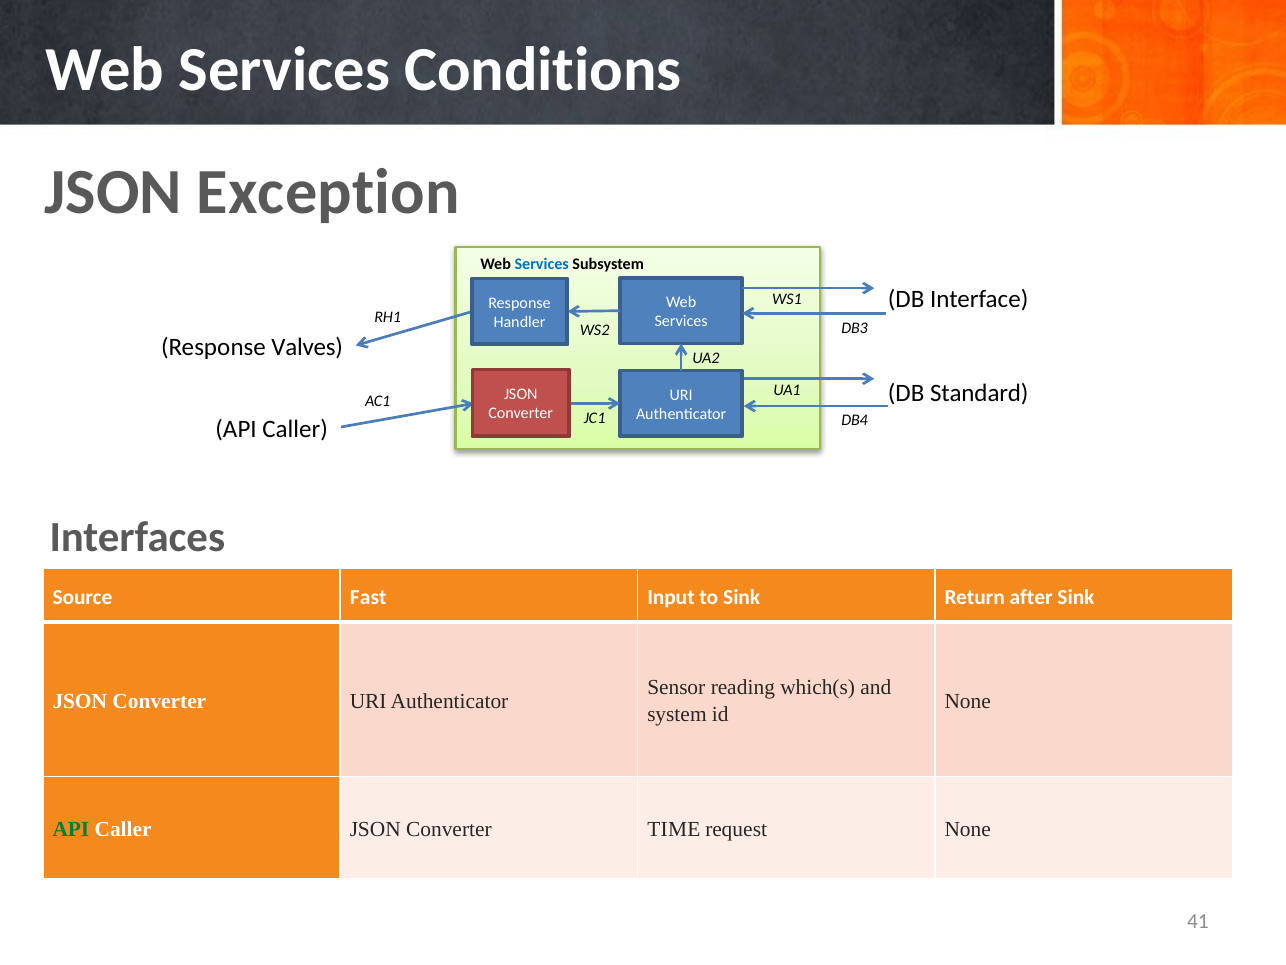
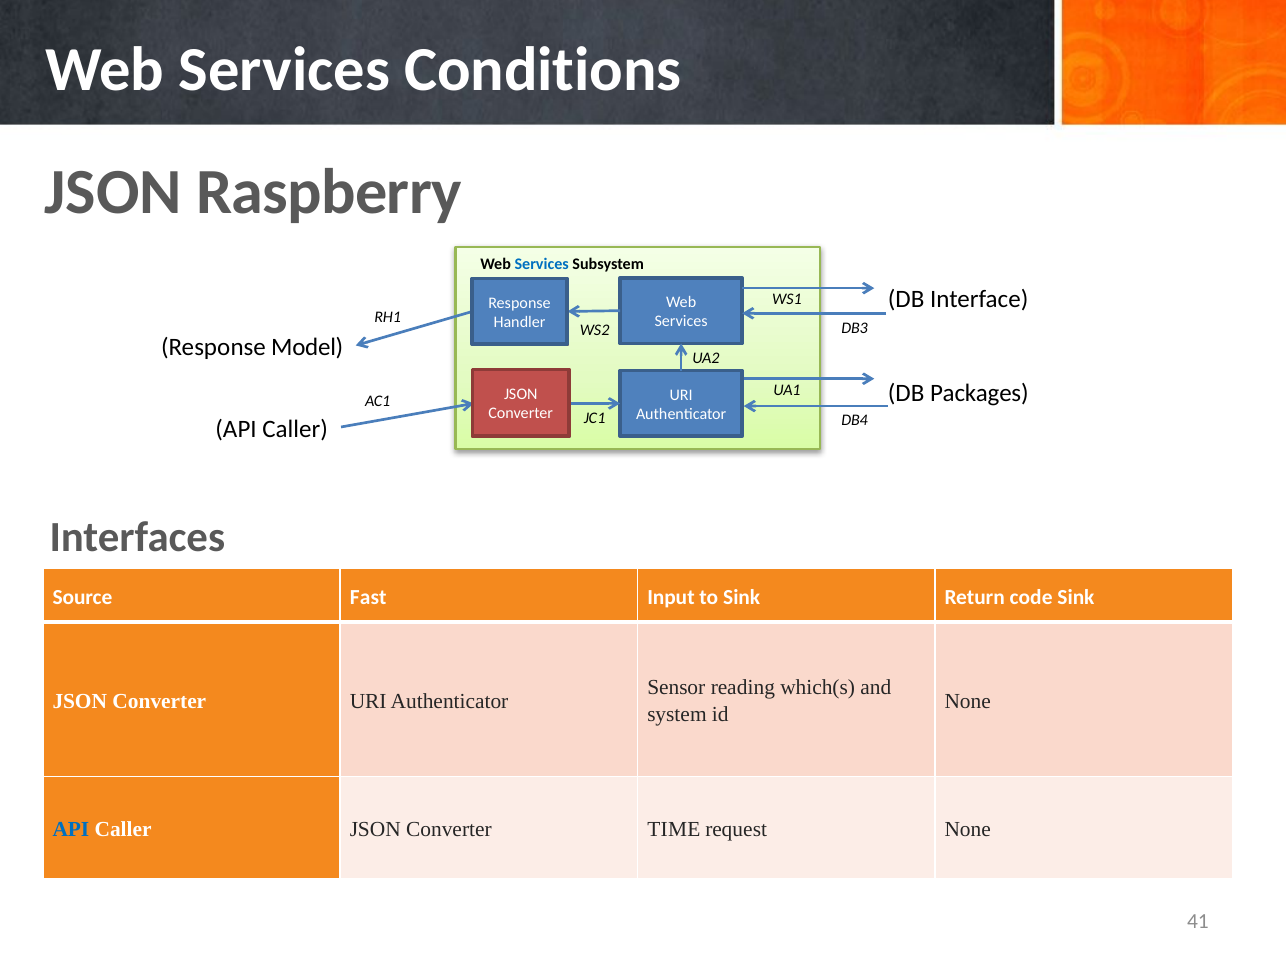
Exception: Exception -> Raspberry (329, 192)
Valves: Valves -> Model (307, 347)
Standard: Standard -> Packages (979, 393)
after: after -> code (1031, 597)
API colour: green -> blue (71, 829)
